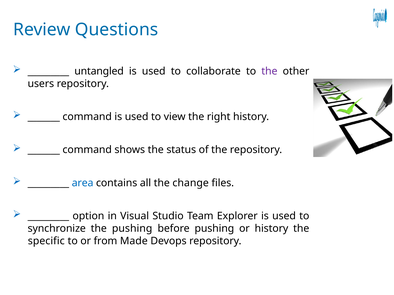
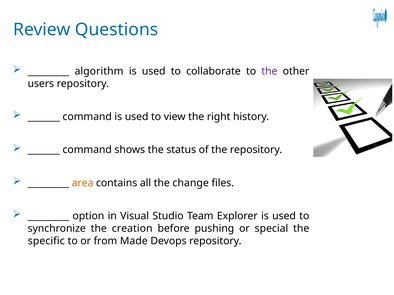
untangled: untangled -> algorithm (99, 71)
area colour: blue -> orange (83, 183)
the pushing: pushing -> creation (132, 229)
or history: history -> special (271, 229)
